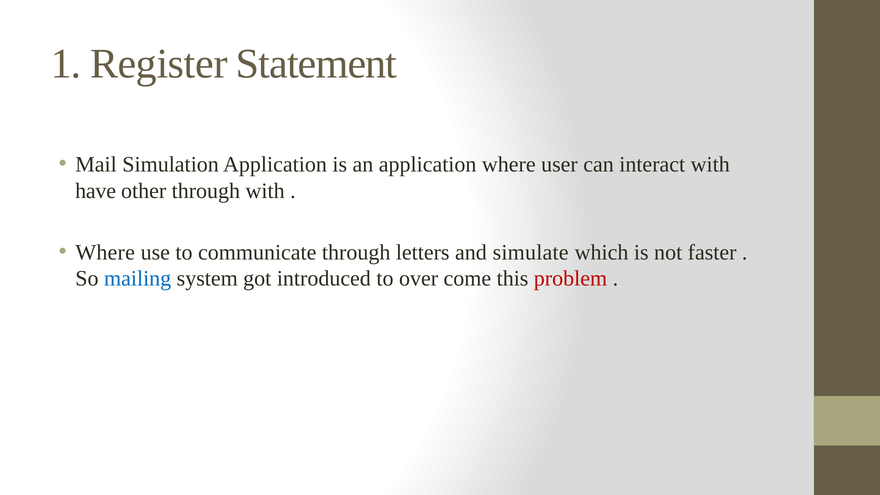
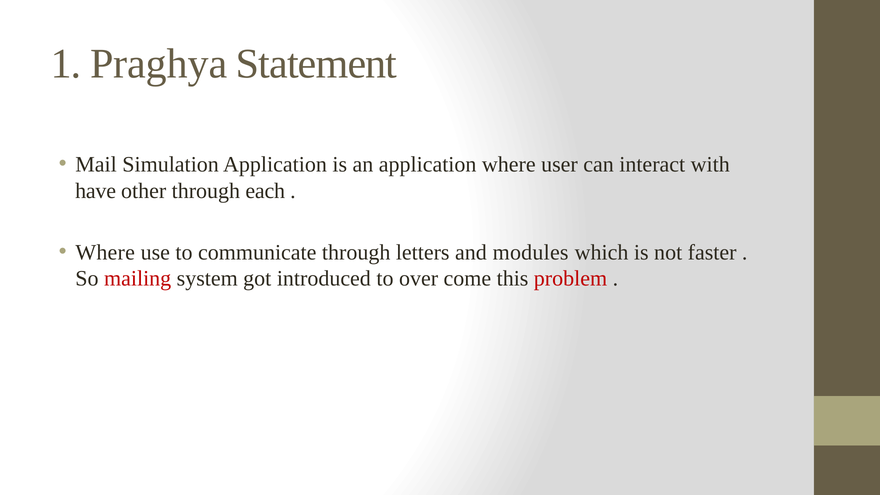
Register: Register -> Praghya (159, 64)
through with: with -> each (265, 191)
simulate: simulate -> modules (531, 252)
mailing colour: blue -> red (138, 279)
